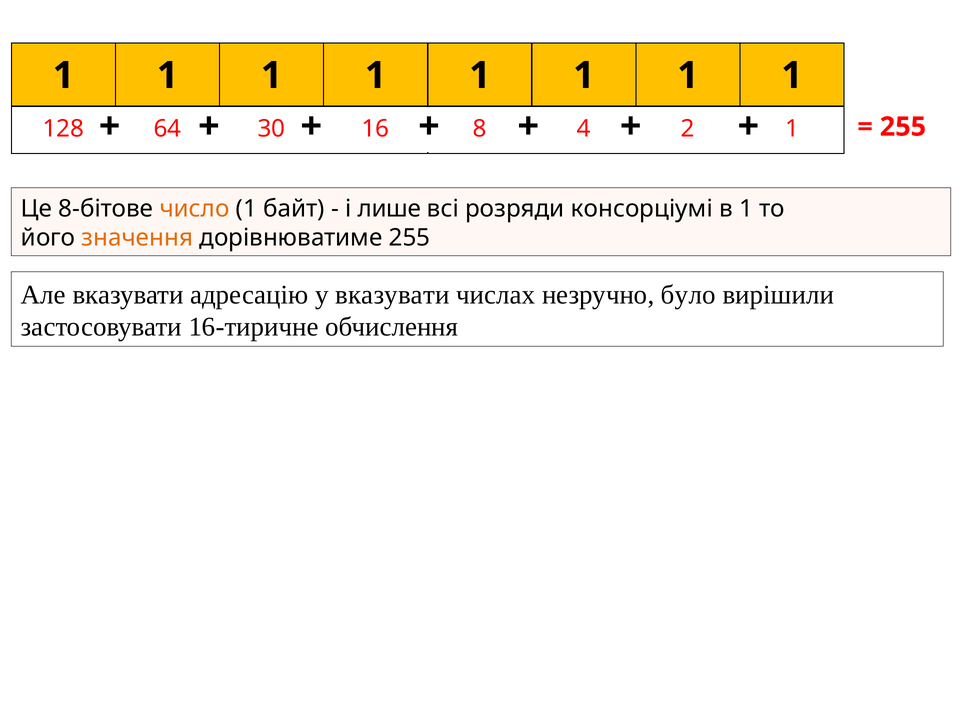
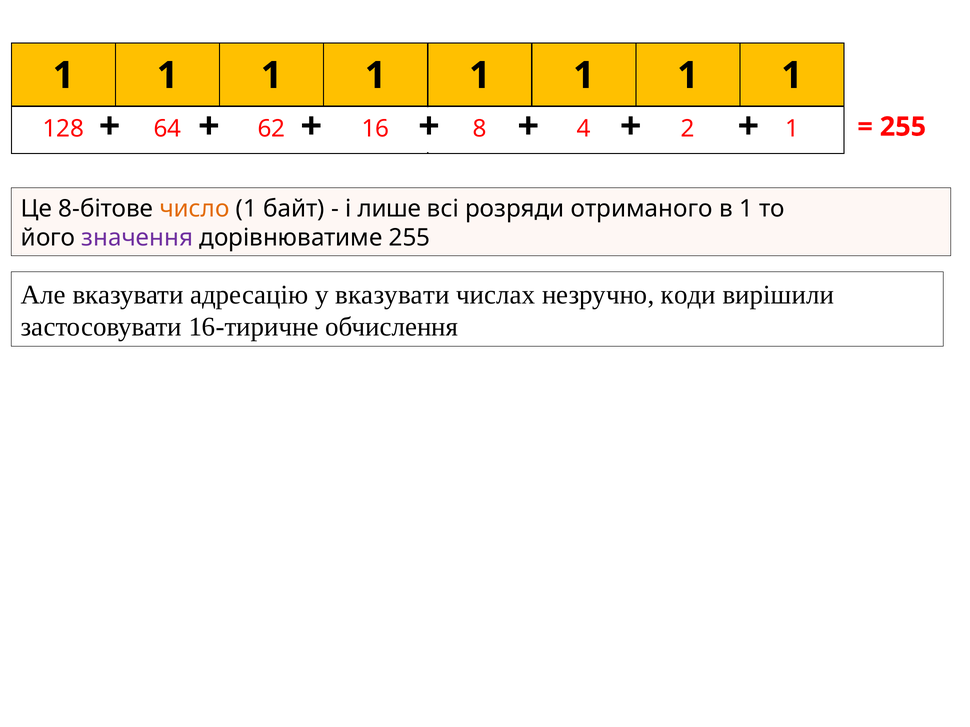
30: 30 -> 62 (272, 129)
консорціумі: консорціумі -> отриманого (642, 209)
значення colour: orange -> purple (137, 238)
було: було -> коди (688, 295)
